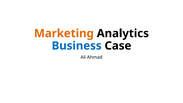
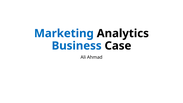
Marketing colour: orange -> blue (64, 33)
